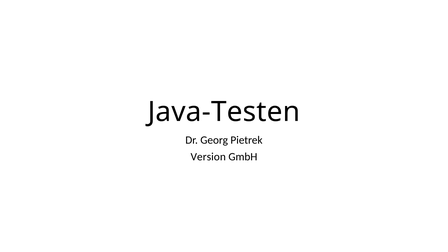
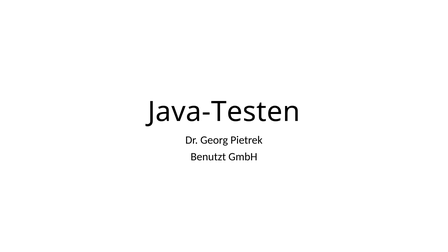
Version: Version -> Benutzt (208, 157)
